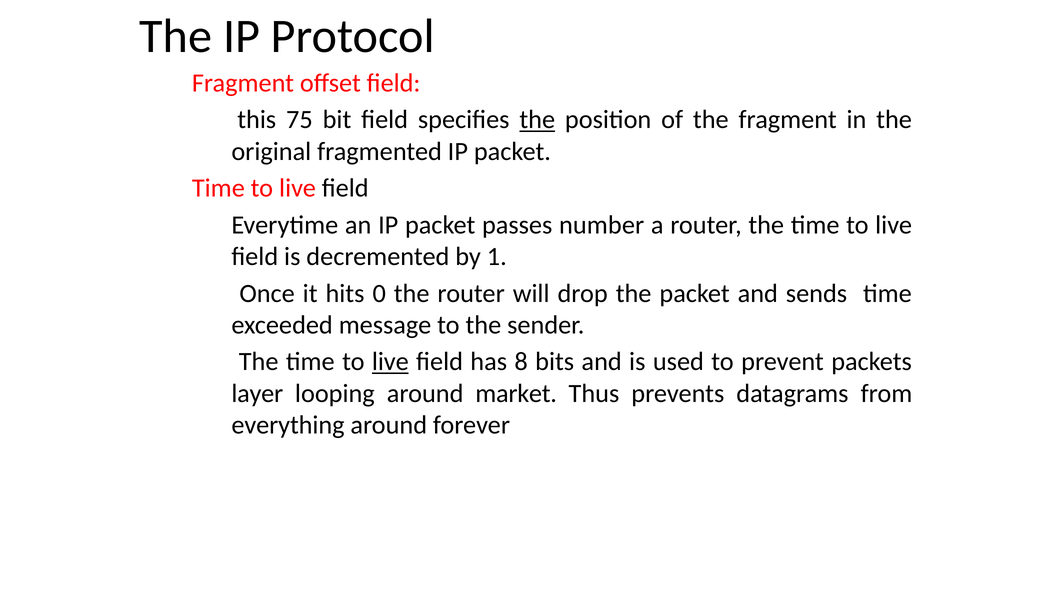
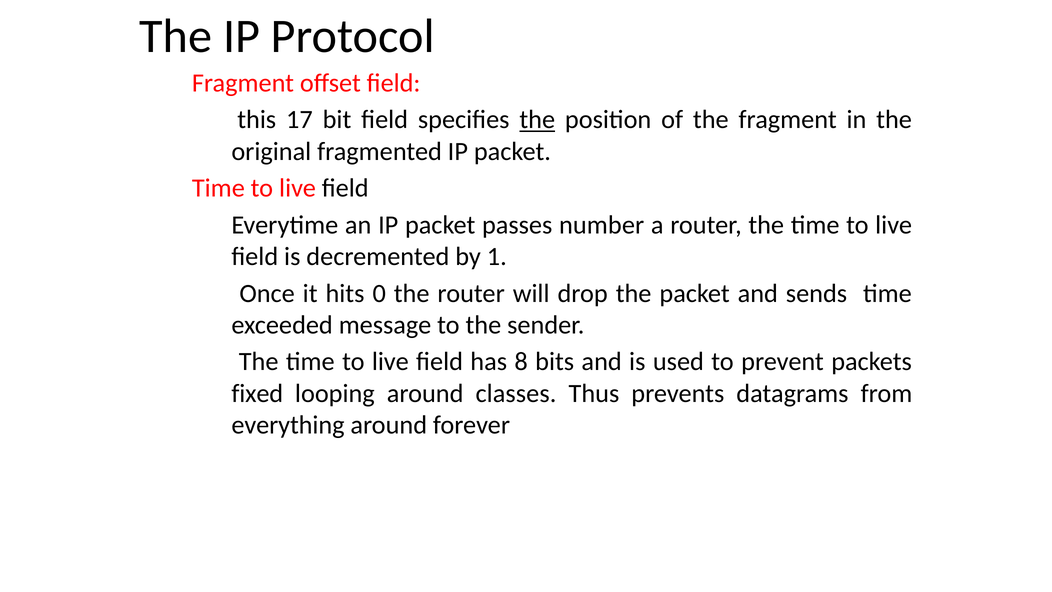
75: 75 -> 17 (299, 120)
live underline: present -> none (390, 362)
layer: layer -> fixed (257, 393)
market: market -> classes (516, 393)
